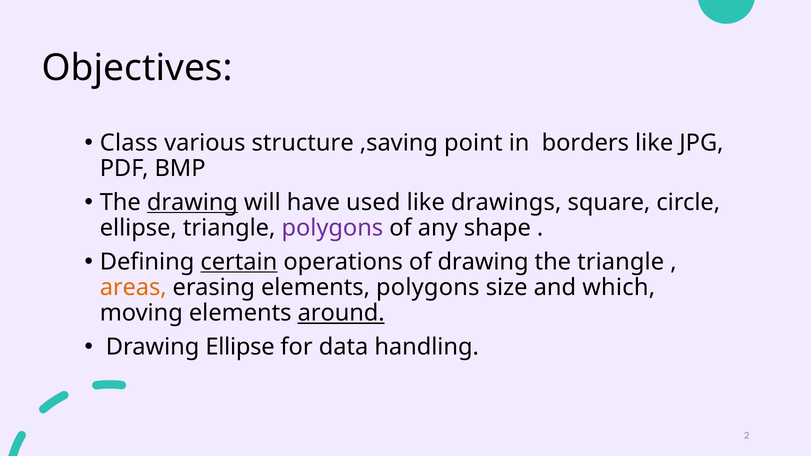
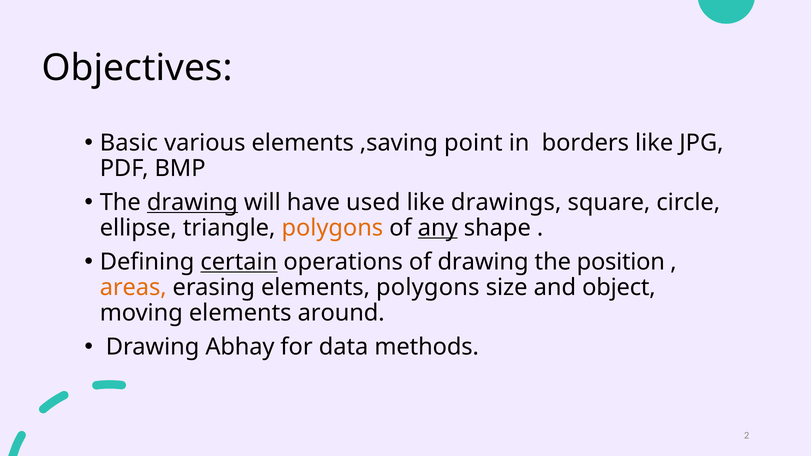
Class: Class -> Basic (129, 143)
various structure: structure -> elements (303, 143)
polygons colour: purple -> orange (332, 228)
any underline: none -> present (438, 228)
the triangle: triangle -> position (621, 262)
which: which -> object (619, 287)
around underline: present -> none (341, 313)
Drawing Ellipse: Ellipse -> Abhay (240, 347)
handling: handling -> methods (427, 347)
